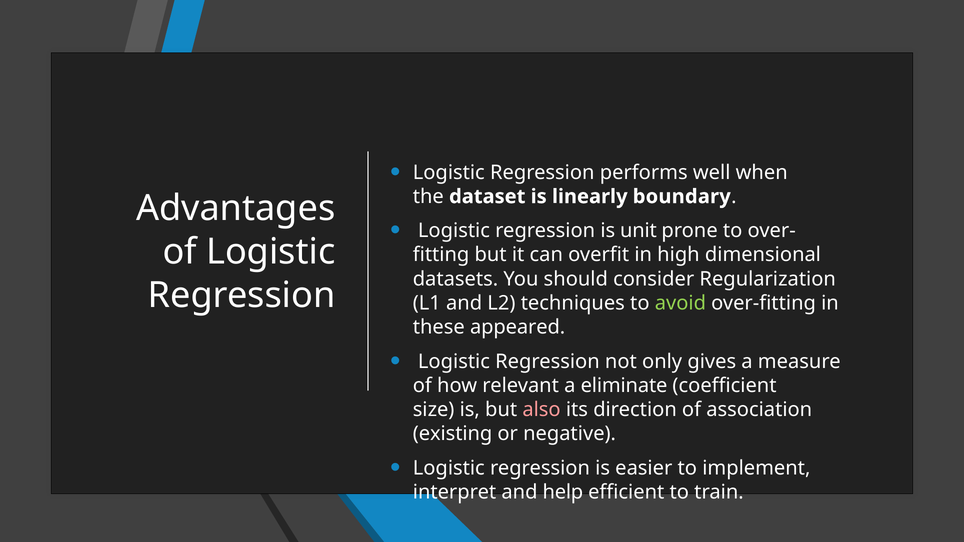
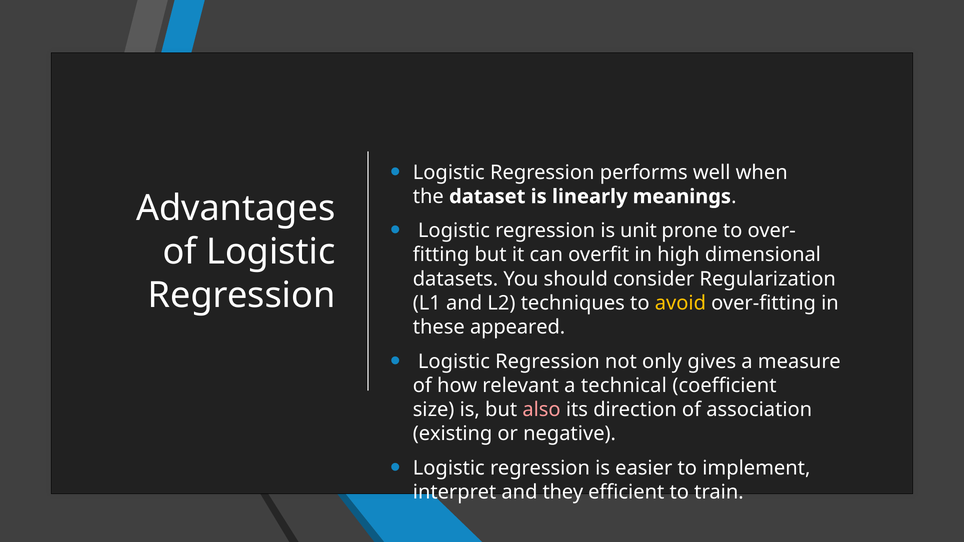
boundary: boundary -> meanings (682, 197)
avoid colour: light green -> yellow (680, 303)
eliminate: eliminate -> technical (624, 386)
help: help -> they (563, 492)
